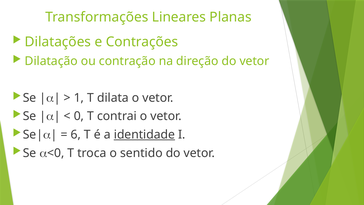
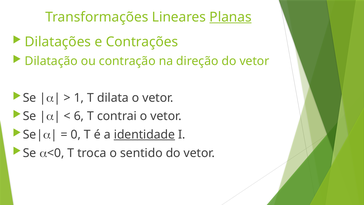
Planas underline: none -> present (231, 17)
0: 0 -> 6 (79, 116)
6: 6 -> 0 (76, 134)
